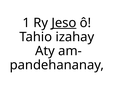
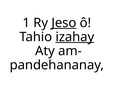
izahay underline: none -> present (75, 37)
